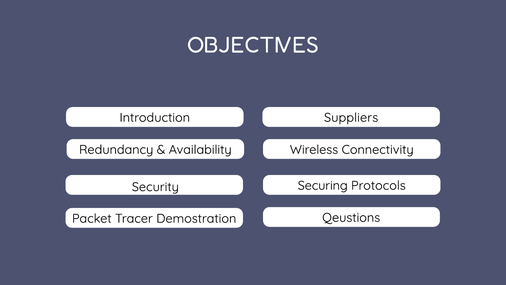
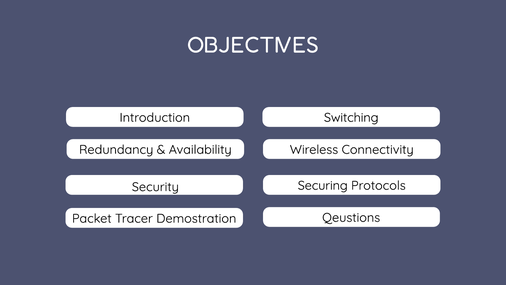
Suppliers: Suppliers -> Switching (351, 117)
